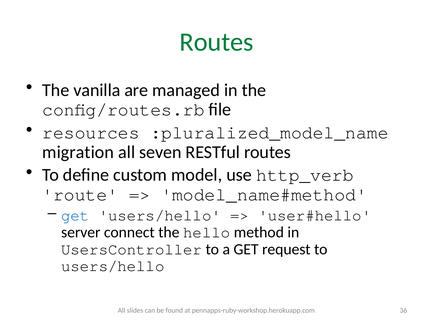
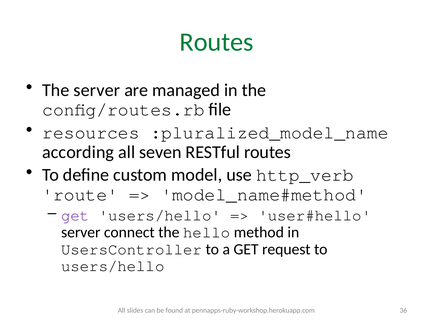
The vanilla: vanilla -> server (97, 90)
migration: migration -> according (78, 152)
get colour: blue -> purple (75, 215)
